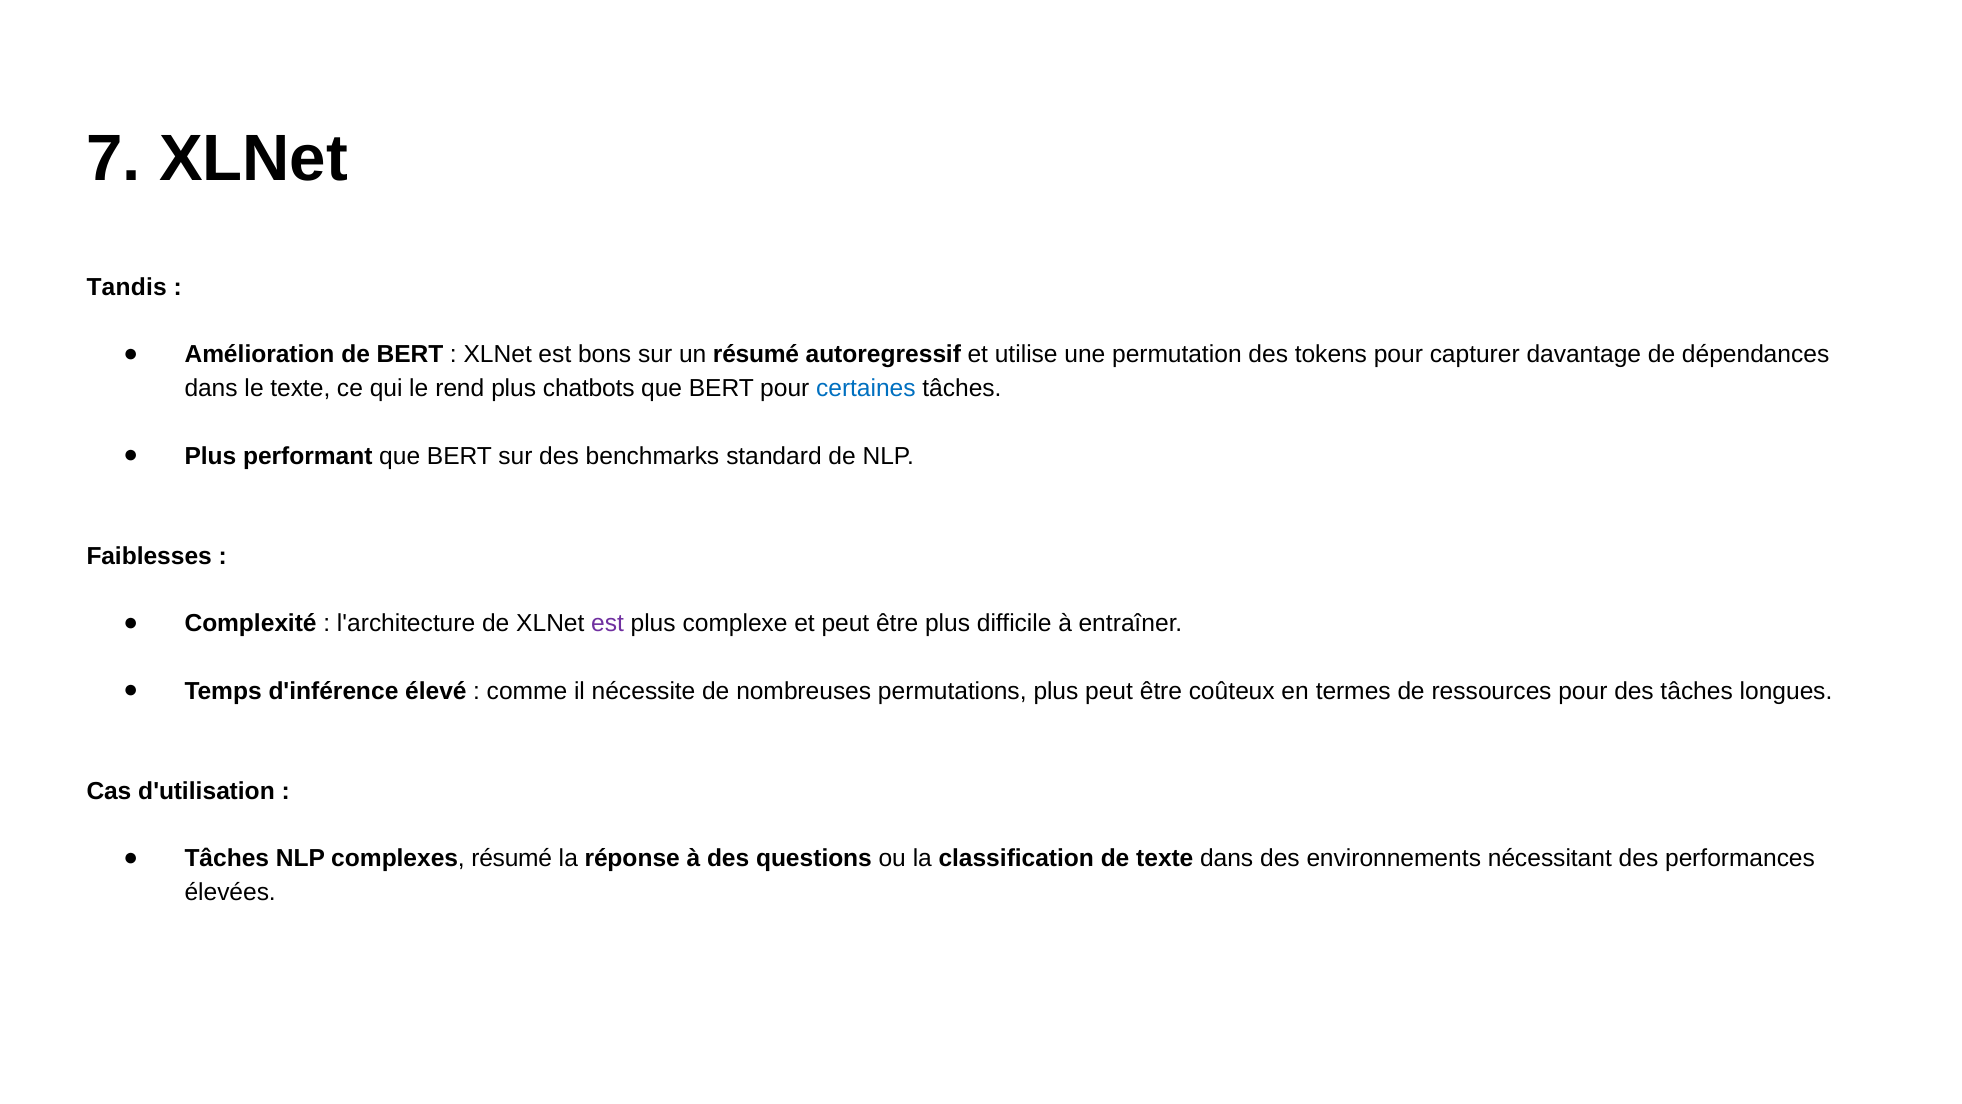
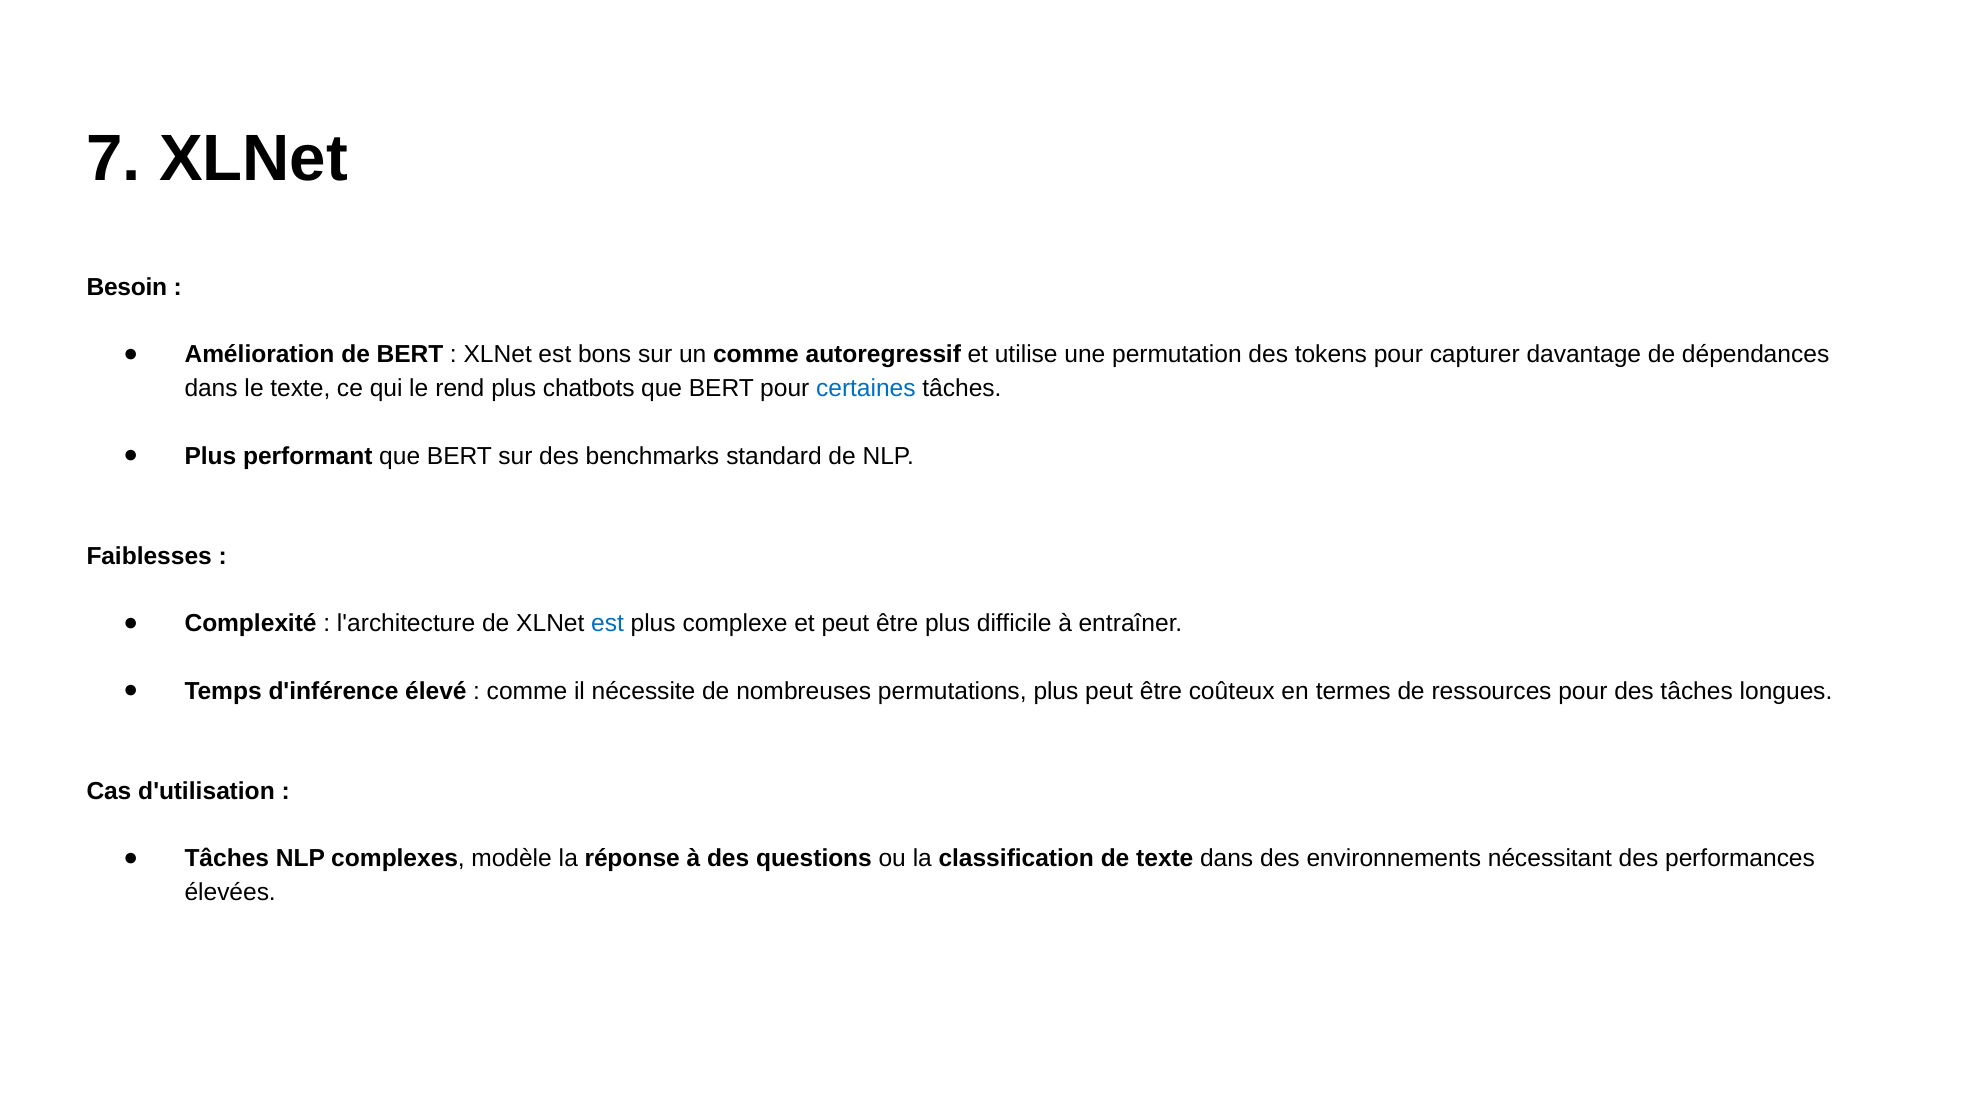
Tandis: Tandis -> Besoin (127, 288)
un résumé: résumé -> comme (756, 354)
est colour: purple -> blue (607, 623)
complexes résumé: résumé -> modèle (512, 858)
